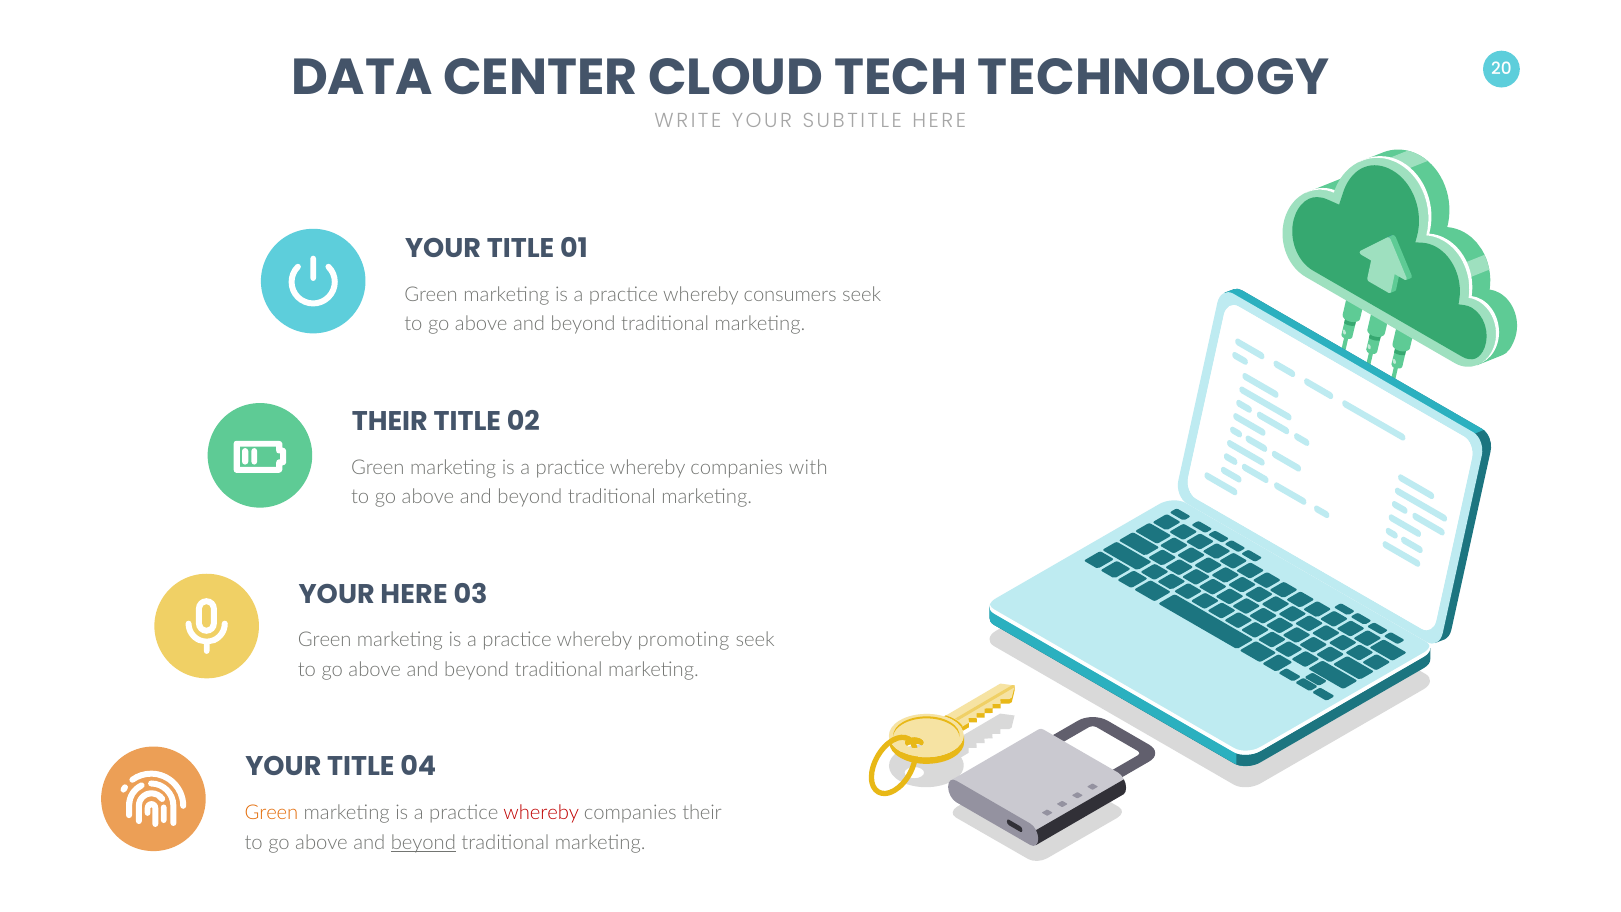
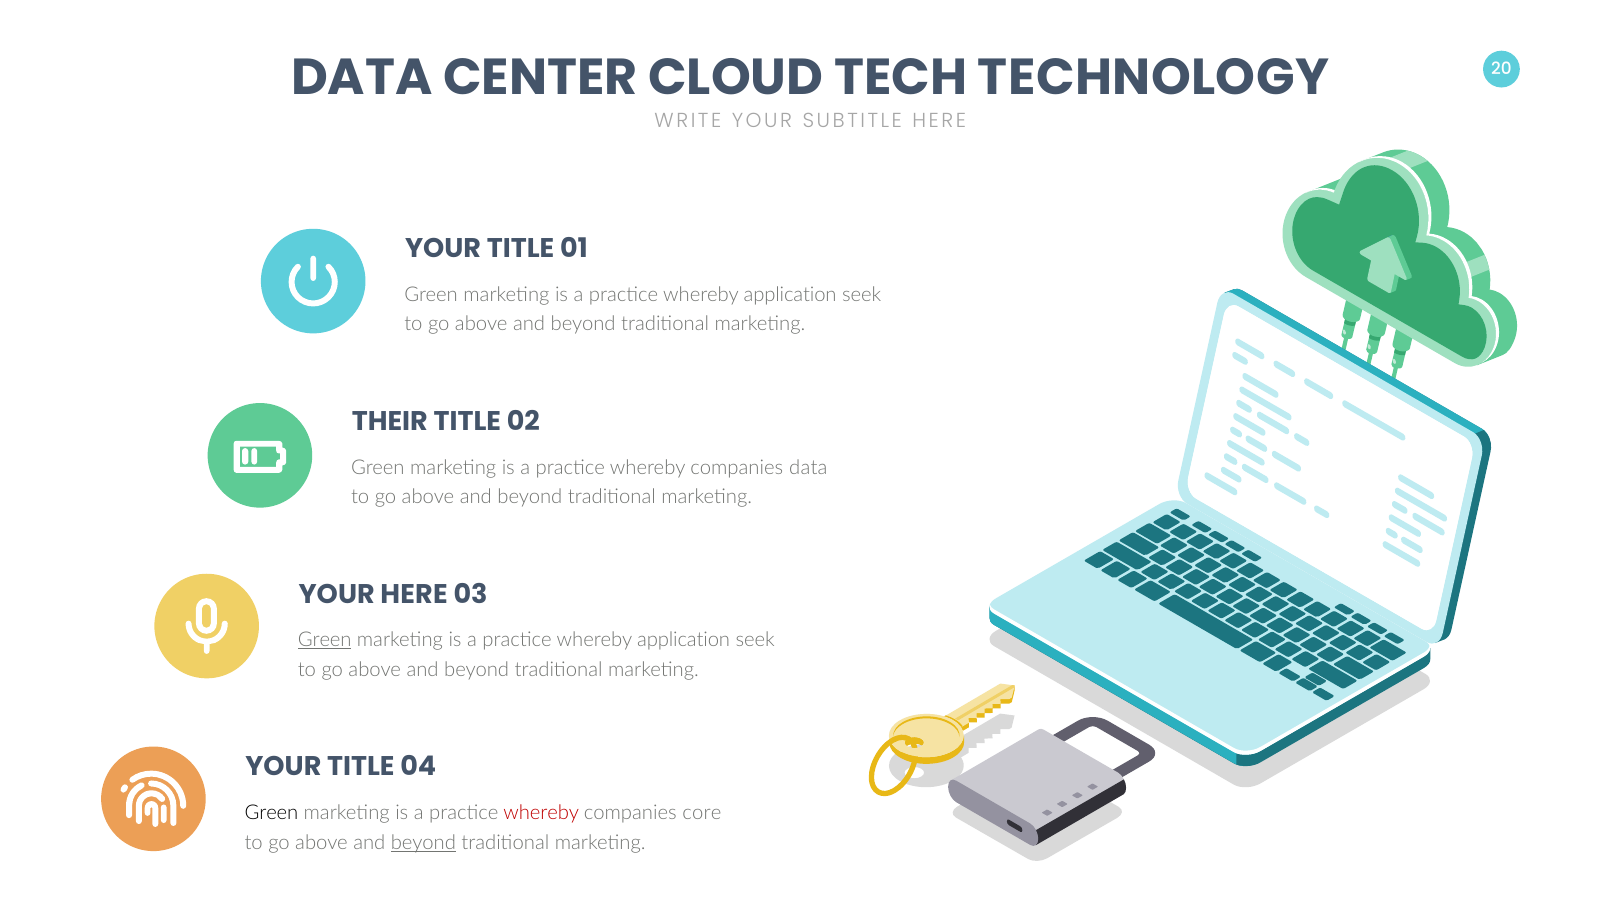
consumers: consumers -> application (790, 295)
companies with: with -> data (808, 467)
Green underline: none -> present (325, 640)
promoting: promoting -> application (684, 640)
Green colour: orange -> black (271, 813)
companies their: their -> core (702, 813)
